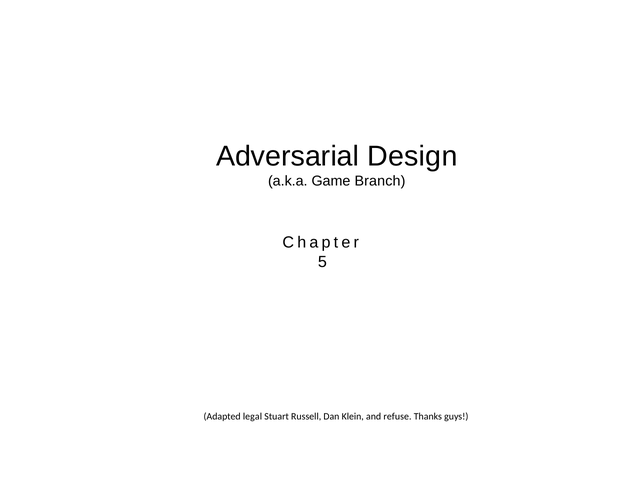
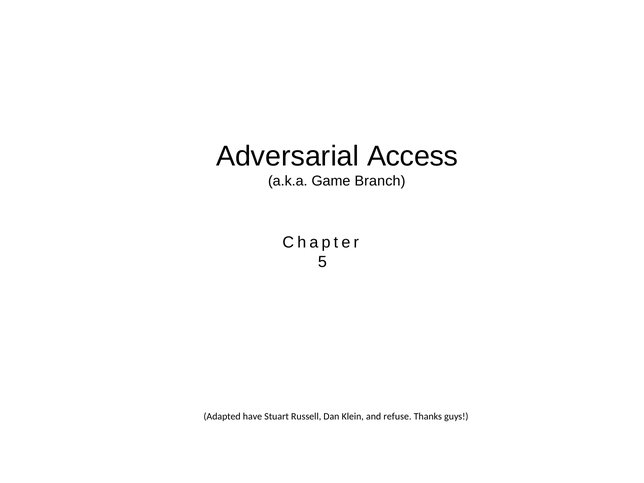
Design: Design -> Access (413, 156)
legal: legal -> have (252, 417)
